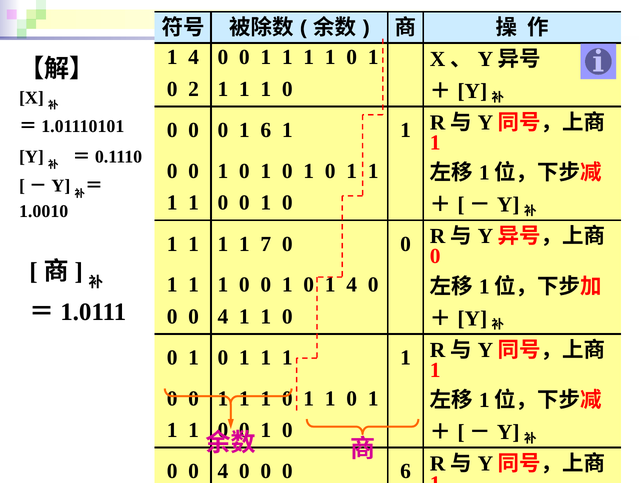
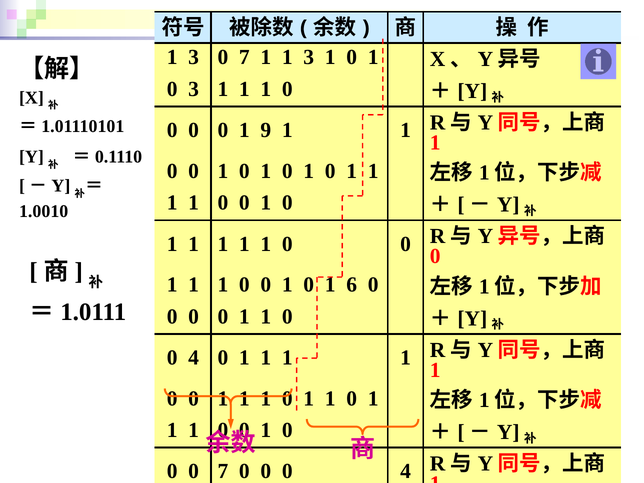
4: 4 -> 3 (194, 57)
0: 0 -> 7 (244, 57)
1: 1 -> 3 (309, 57)
0 2: 2 -> 3 (194, 89)
1 6: 6 -> 9 (266, 130)
7: 7 -> 1 (266, 244)
0 1 4: 4 -> 6 (352, 285)
4: 4 -> 0 (223, 316)
1: 1 -> 4 (194, 358)
4: 4 -> 7 (223, 471)
0 0 6: 6 -> 4 (406, 471)
